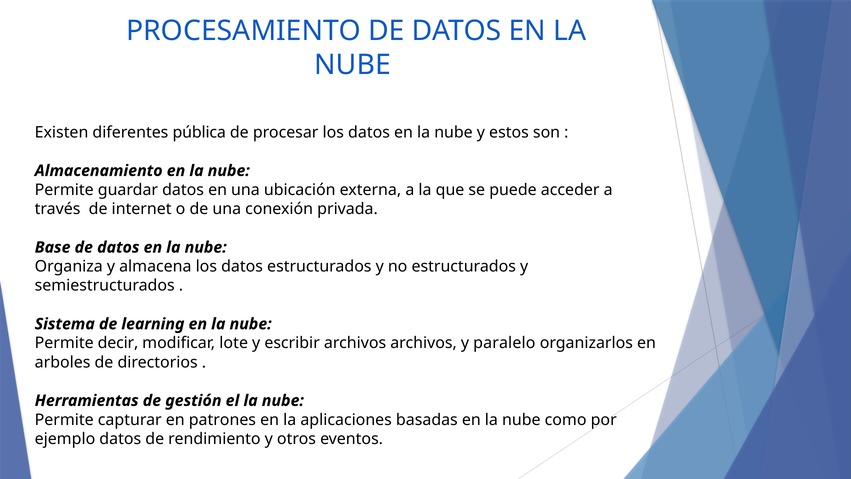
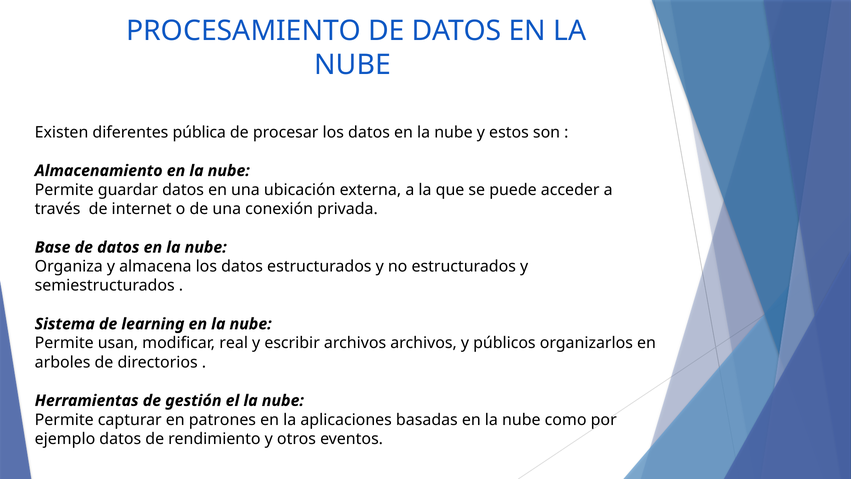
decir: decir -> usan (118, 343)
lote: lote -> real (234, 343)
paralelo: paralelo -> públicos (504, 343)
